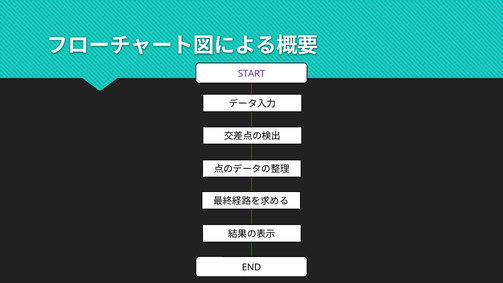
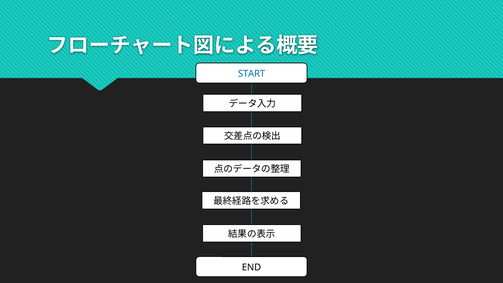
START colour: purple -> blue (252, 74)
